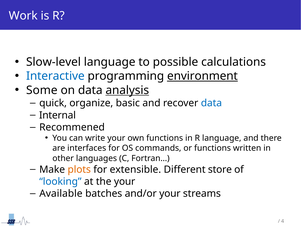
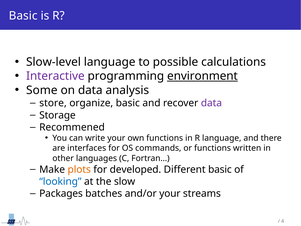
Work: Work -> Basic (23, 16)
Interactive colour: blue -> purple (55, 76)
analysis underline: present -> none (127, 90)
quick: quick -> store (53, 103)
data colour: blue -> purple (211, 103)
Internal: Internal -> Storage (57, 115)
extensible: extensible -> developed (135, 169)
Different store: store -> basic (220, 169)
the your: your -> slow (125, 181)
Available: Available -> Packages (61, 193)
